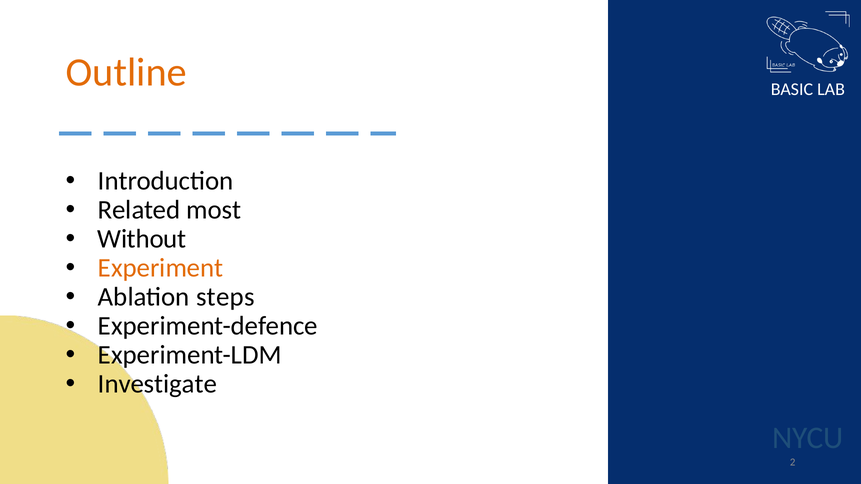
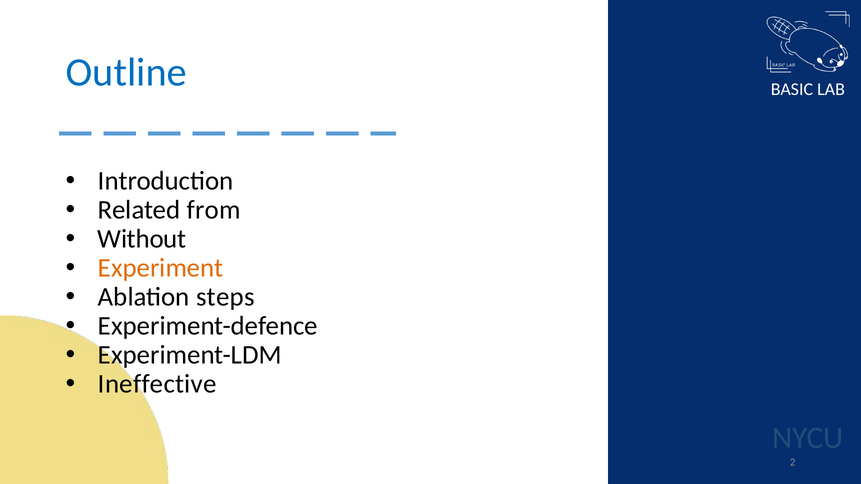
Outline colour: orange -> blue (126, 72)
most: most -> from (214, 210)
Investigate: Investigate -> Ineffective (157, 384)
